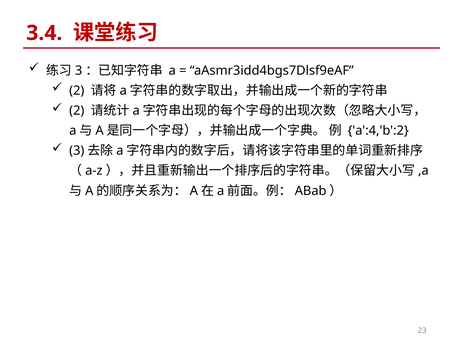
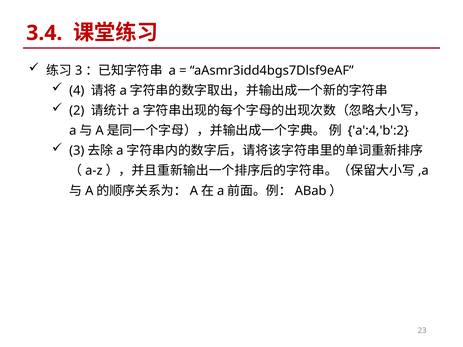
2: 2 -> 4 (77, 91)
